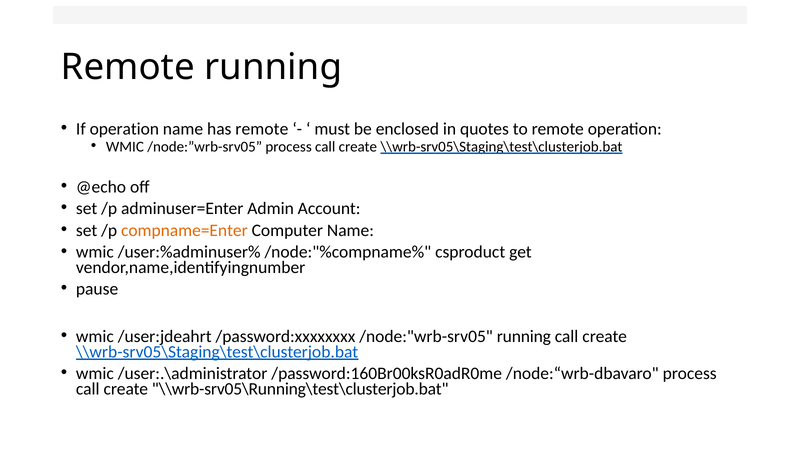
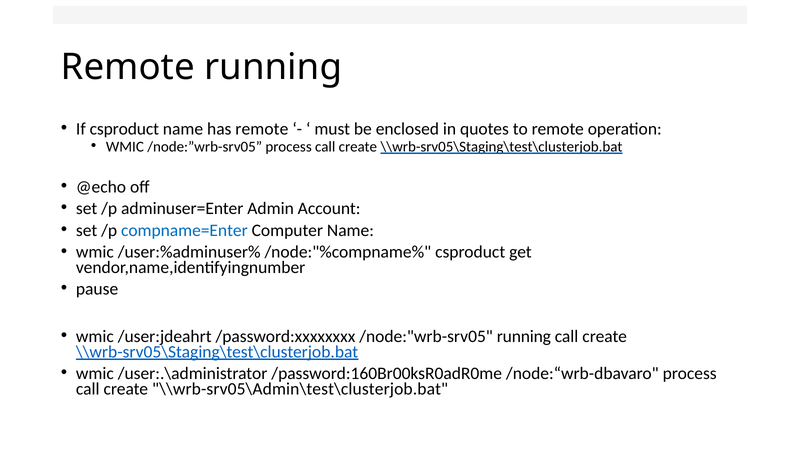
If operation: operation -> csproduct (124, 129)
compname=Enter colour: orange -> blue (184, 230)
\\wrb-srv05\Running\test\clusterjob.bat: \\wrb-srv05\Running\test\clusterjob.bat -> \\wrb-srv05\Admin\test\clusterjob.bat (300, 389)
